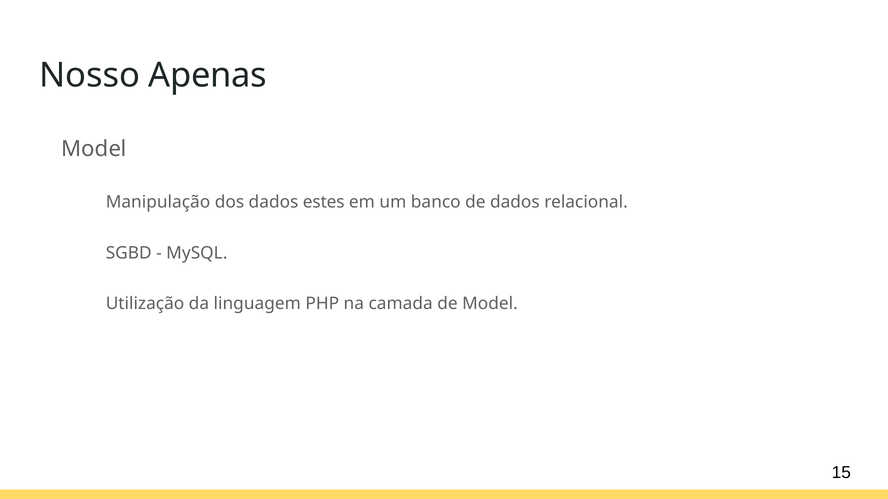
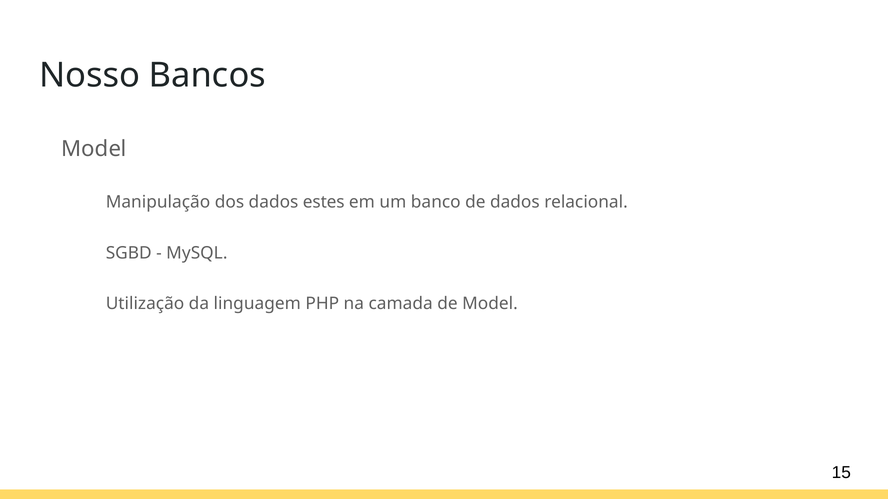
Apenas: Apenas -> Bancos (207, 75)
